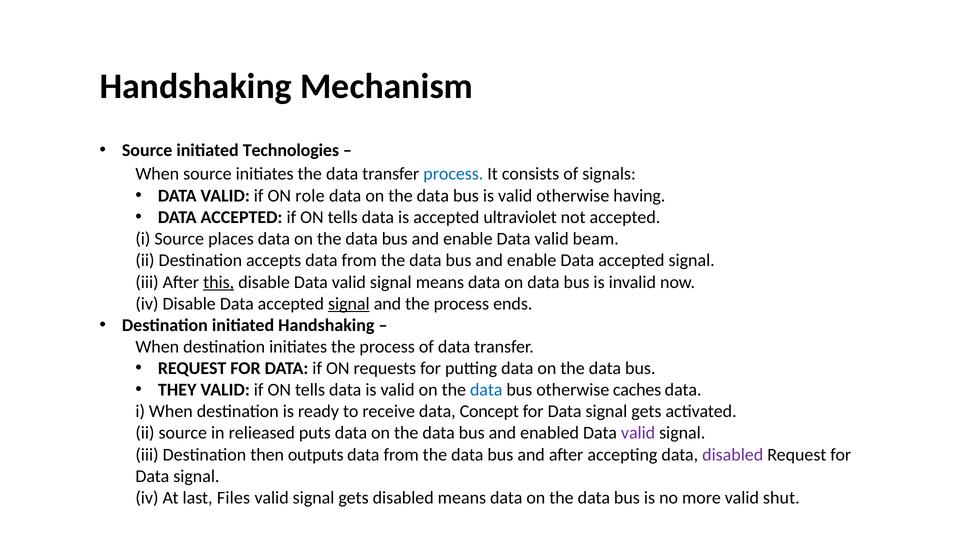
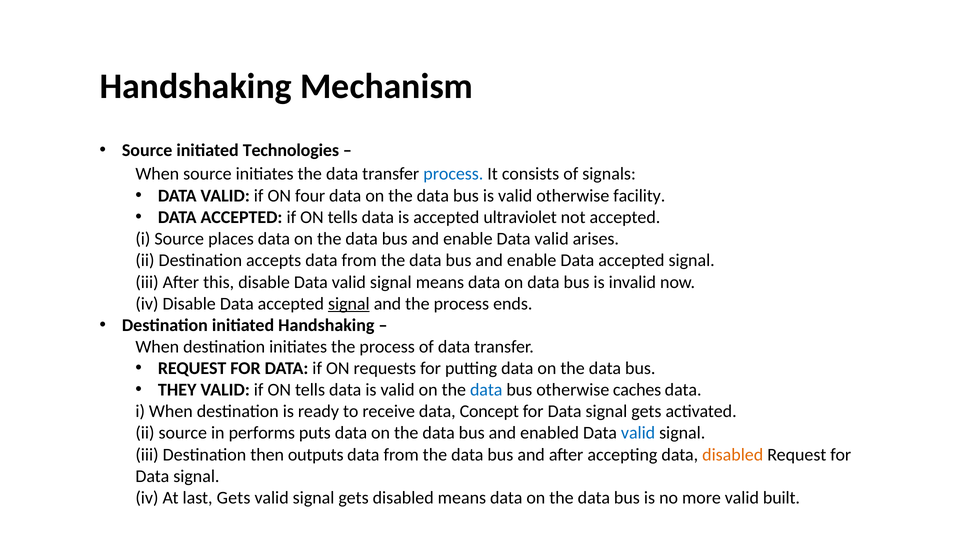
role: role -> four (310, 196)
having: having -> facility (639, 196)
beam: beam -> arises (596, 239)
this underline: present -> none (219, 282)
relieased: relieased -> performs (262, 433)
valid colour: purple -> blue (638, 433)
disabled colour: purple -> orange (733, 454)
last Files: Files -> Gets (234, 498)
shut: shut -> built (781, 498)
